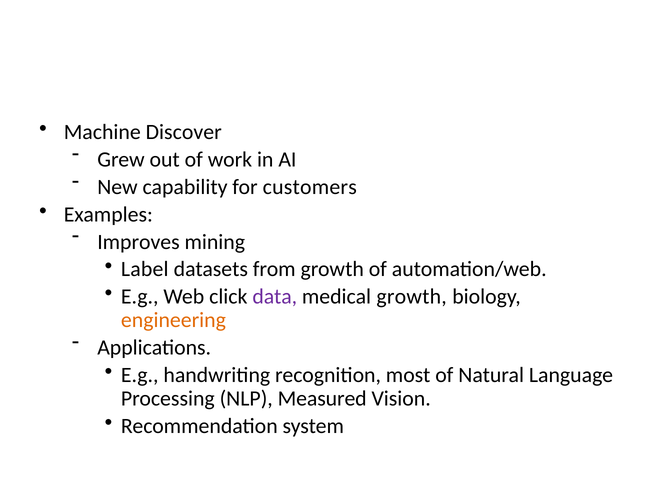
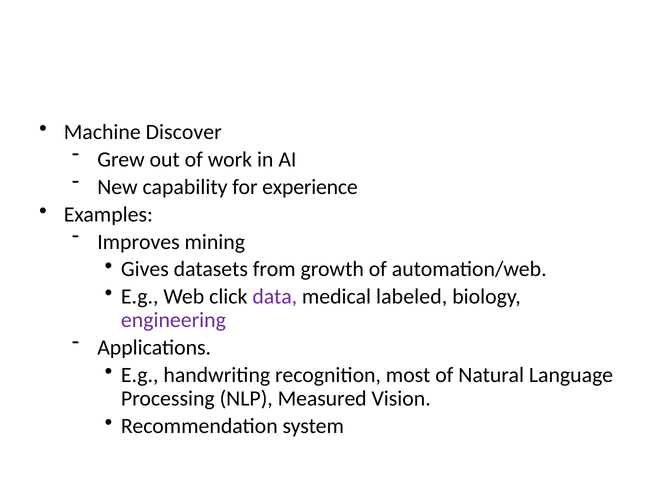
customers: customers -> experience (310, 187)
Label: Label -> Gives (145, 270)
medical growth: growth -> labeled (412, 297)
engineering colour: orange -> purple (173, 321)
